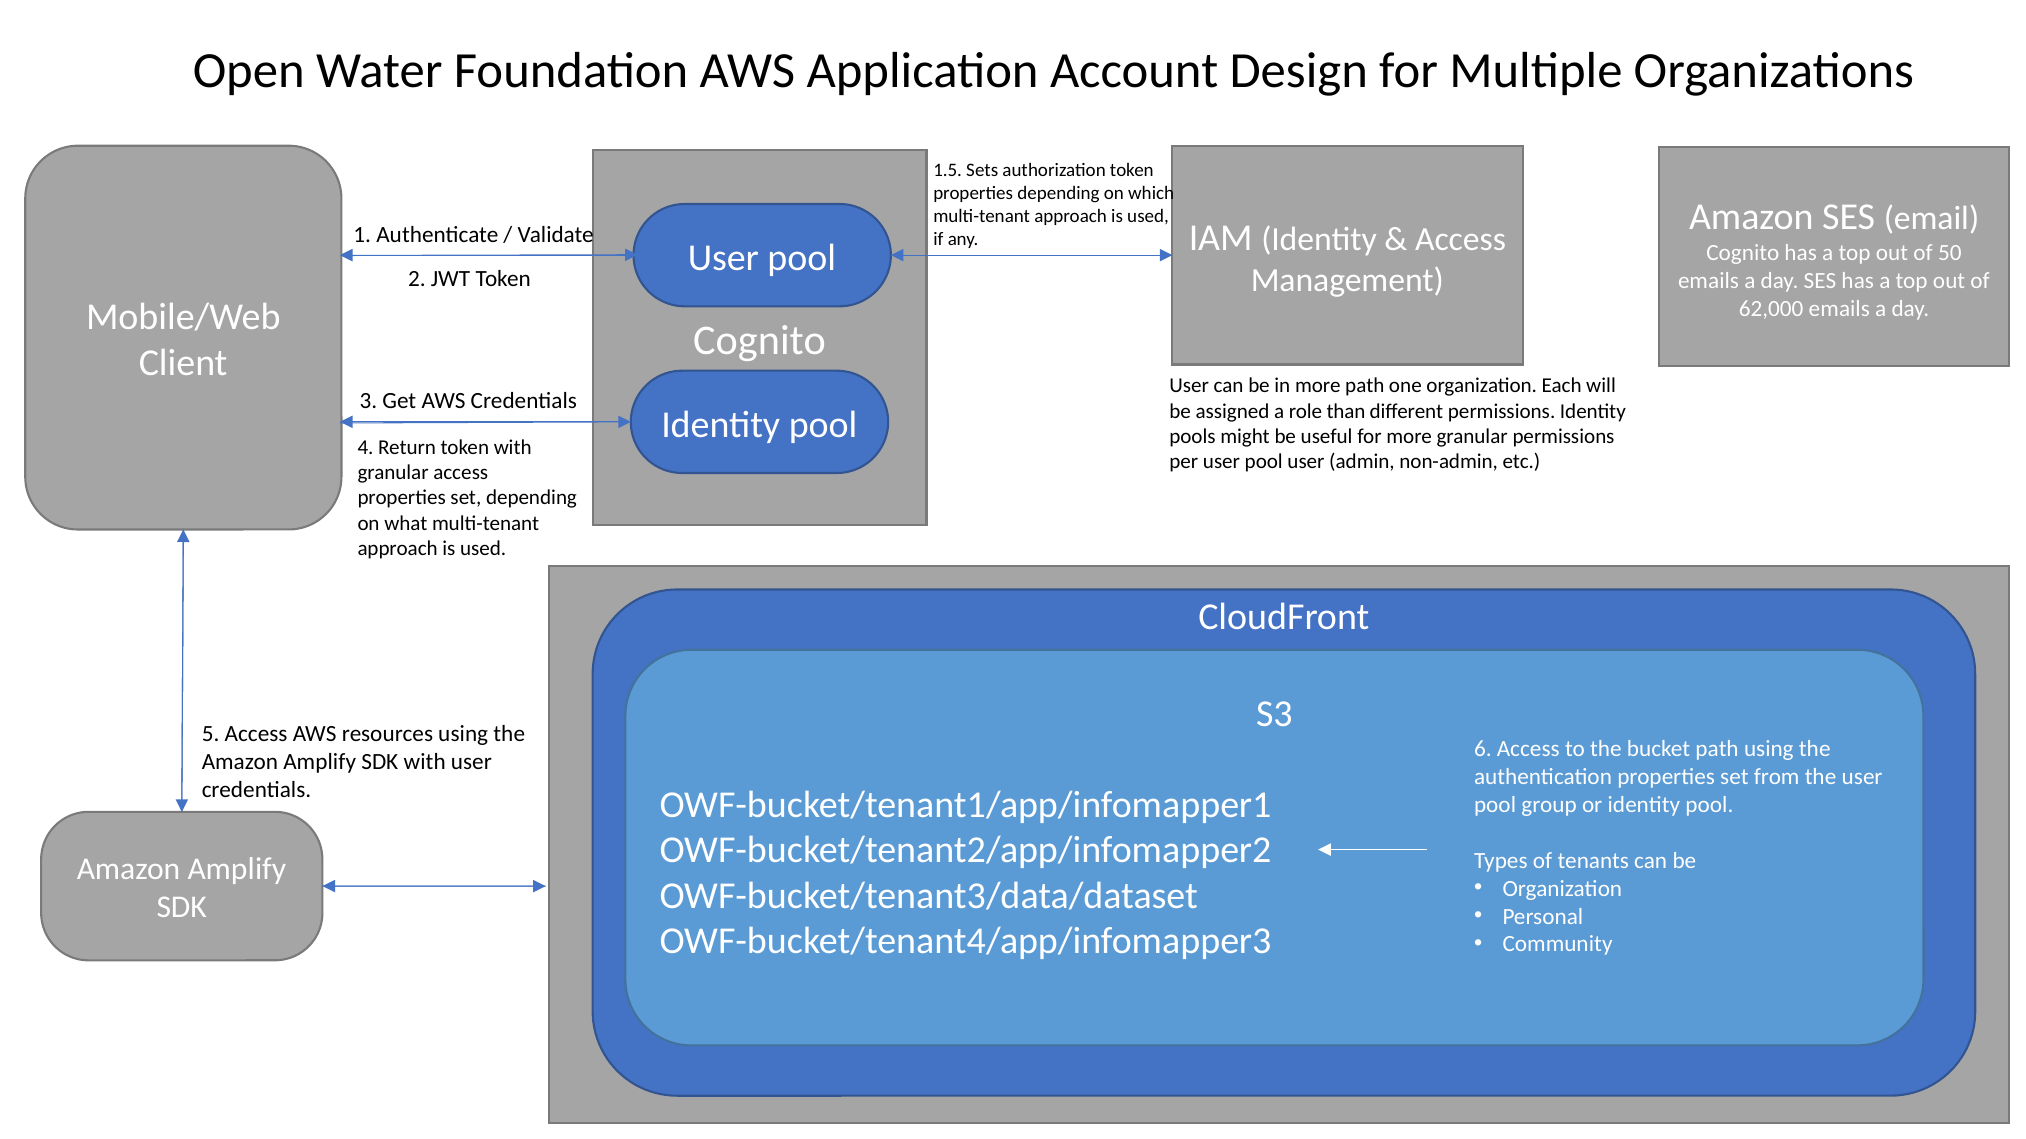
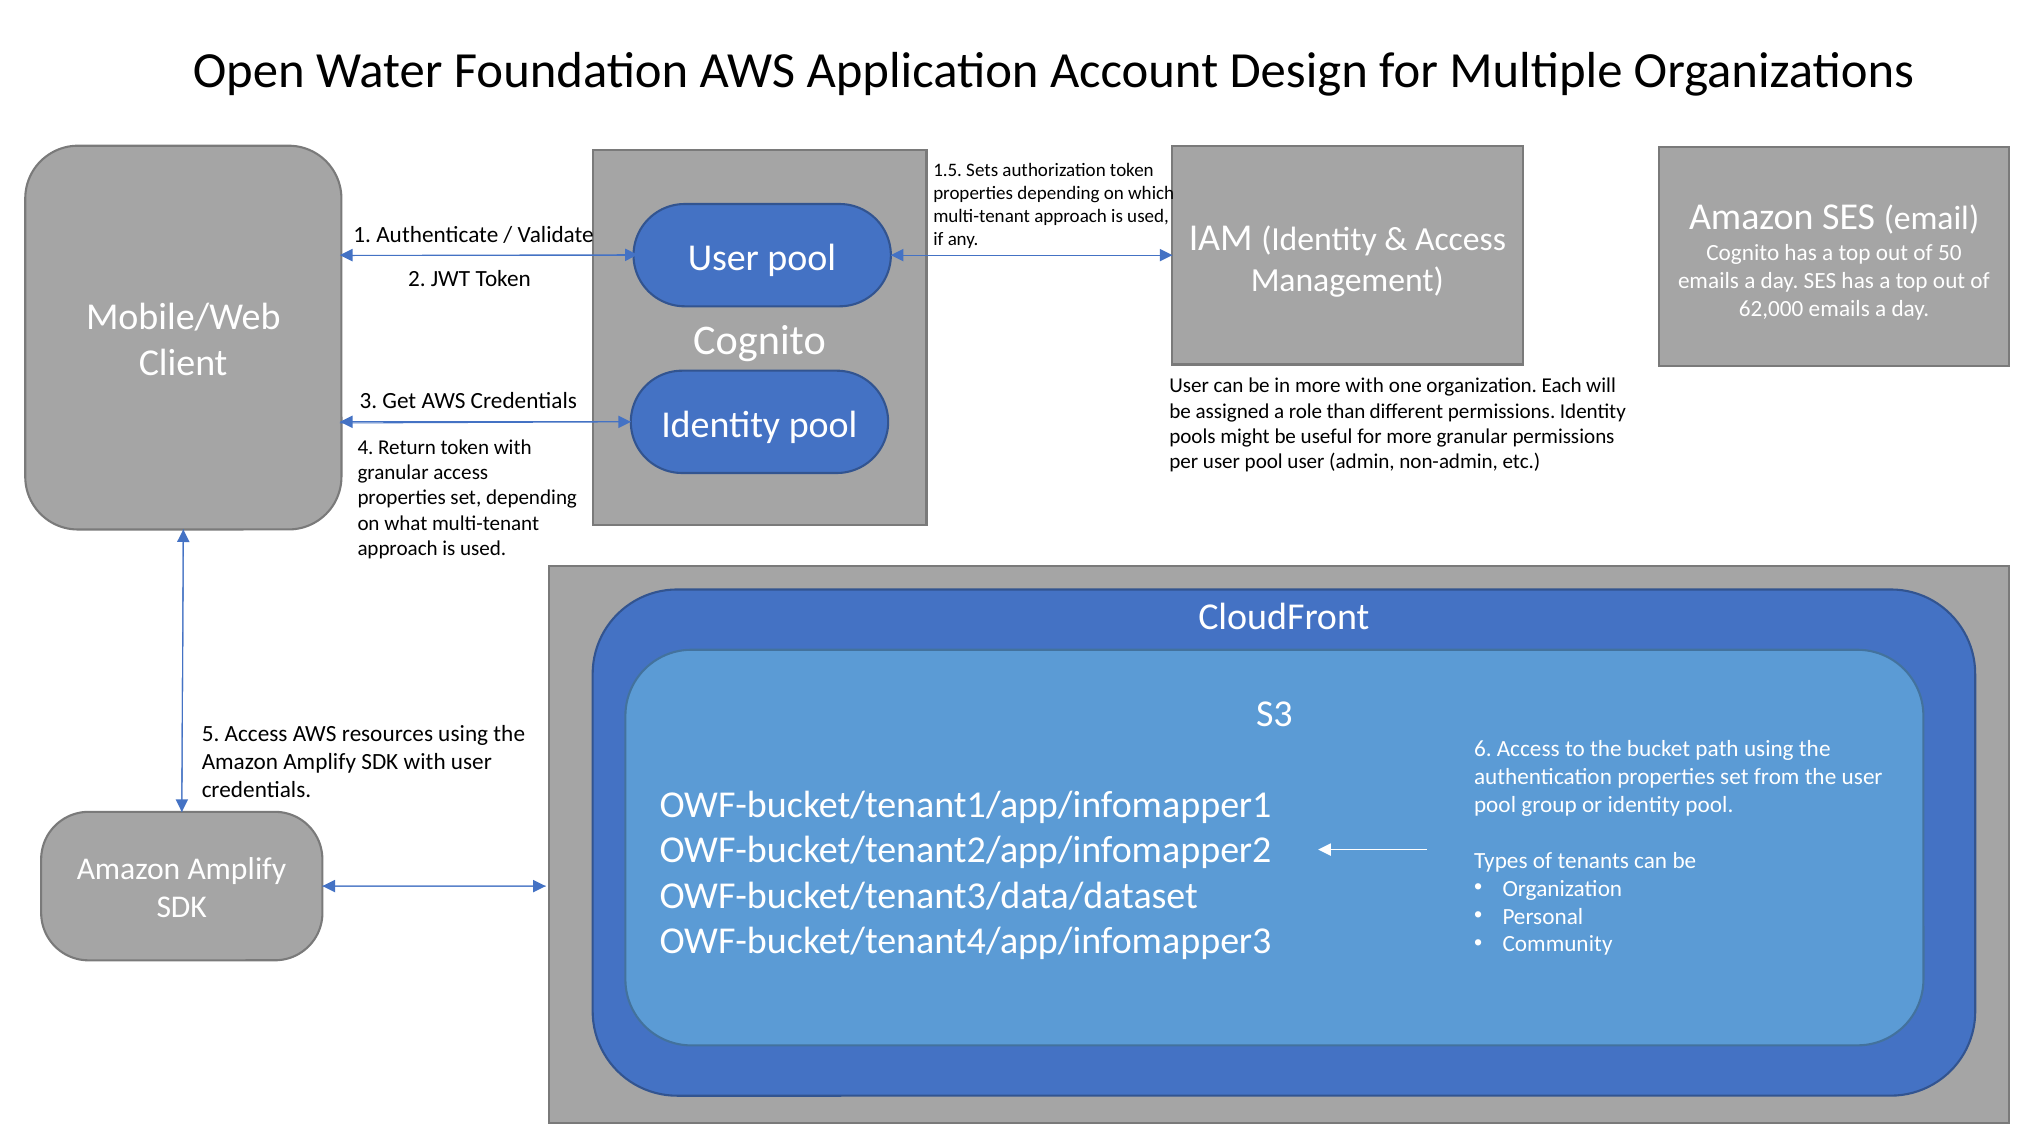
more path: path -> with (1365, 386)
